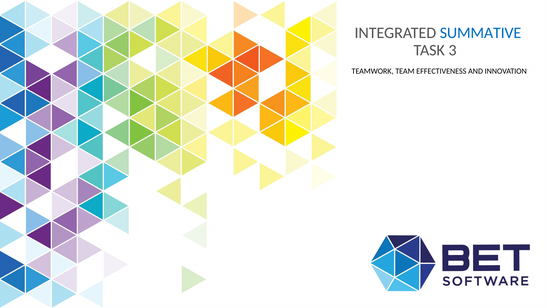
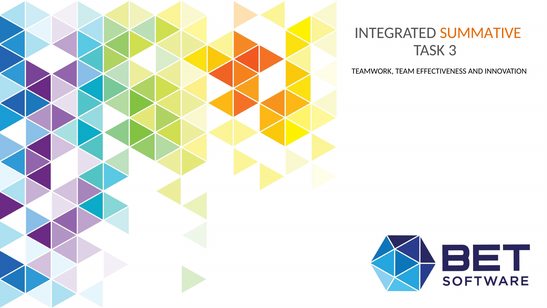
SUMMATIVE colour: blue -> orange (480, 33)
